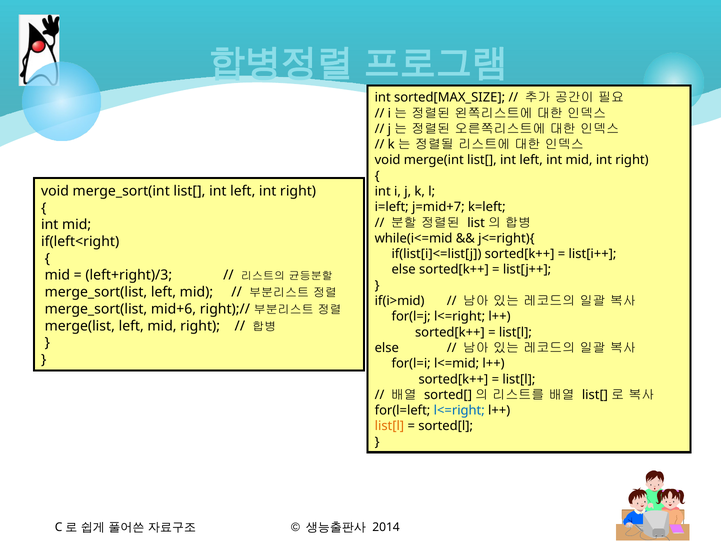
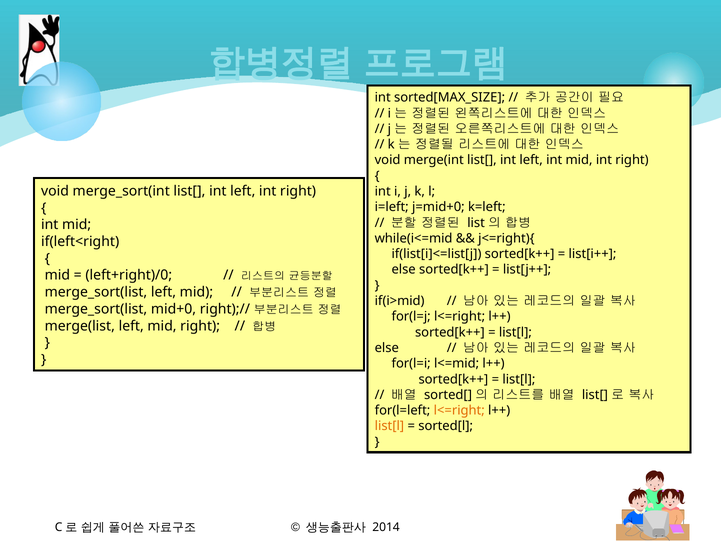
j=mid+7: j=mid+7 -> j=mid+0 (438, 207)
left+right)/3: left+right)/3 -> left+right)/0 (129, 275)
mid+6: mid+6 -> mid+0 (174, 309)
l<=right colour: blue -> orange (459, 410)
